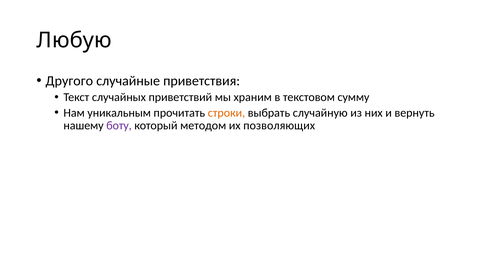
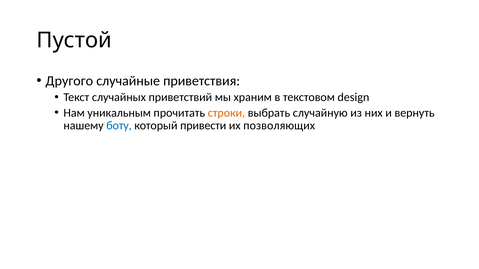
Любую: Любую -> Пустой (74, 40)
сумму: сумму -> design (353, 97)
боту colour: purple -> blue (119, 126)
методом: методом -> привести (203, 126)
